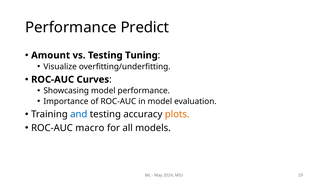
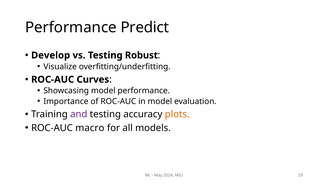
Amount: Amount -> Develop (51, 55)
Tuning: Tuning -> Robust (141, 55)
and colour: blue -> purple (79, 115)
